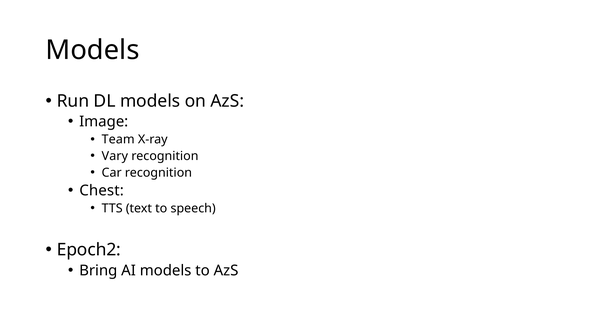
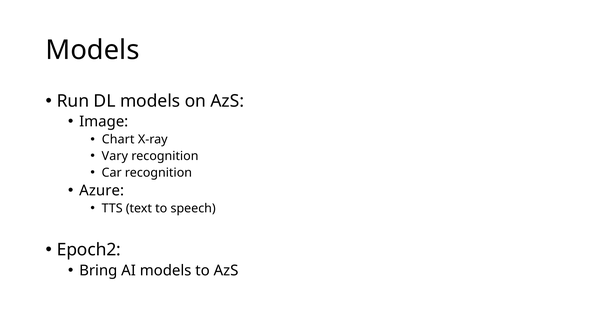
Team: Team -> Chart (118, 140)
Chest: Chest -> Azure (102, 191)
